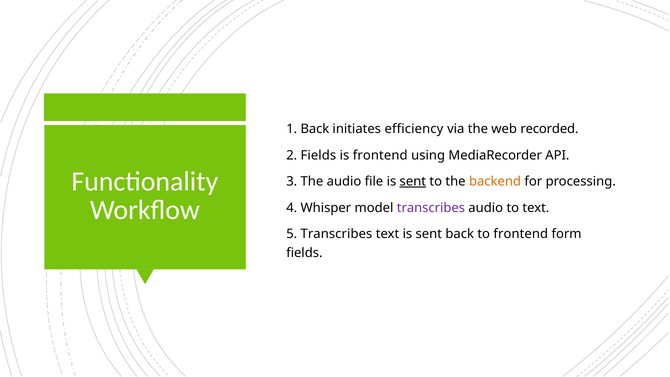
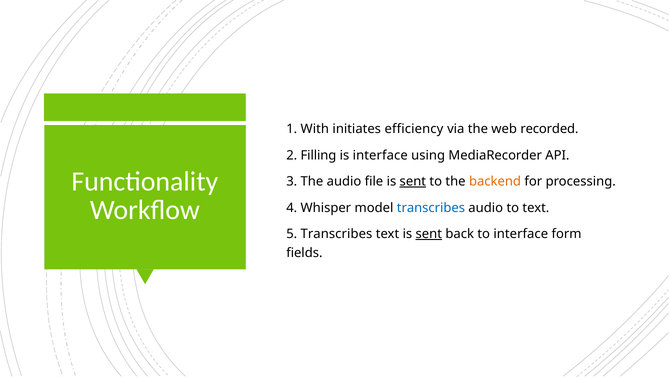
1 Back: Back -> With (315, 129)
2 Fields: Fields -> Filling (318, 155)
is frontend: frontend -> interface (380, 155)
transcribes colour: purple -> blue (431, 208)
sent underline: none -> present (429, 234)
to frontend: frontend -> interface (521, 234)
